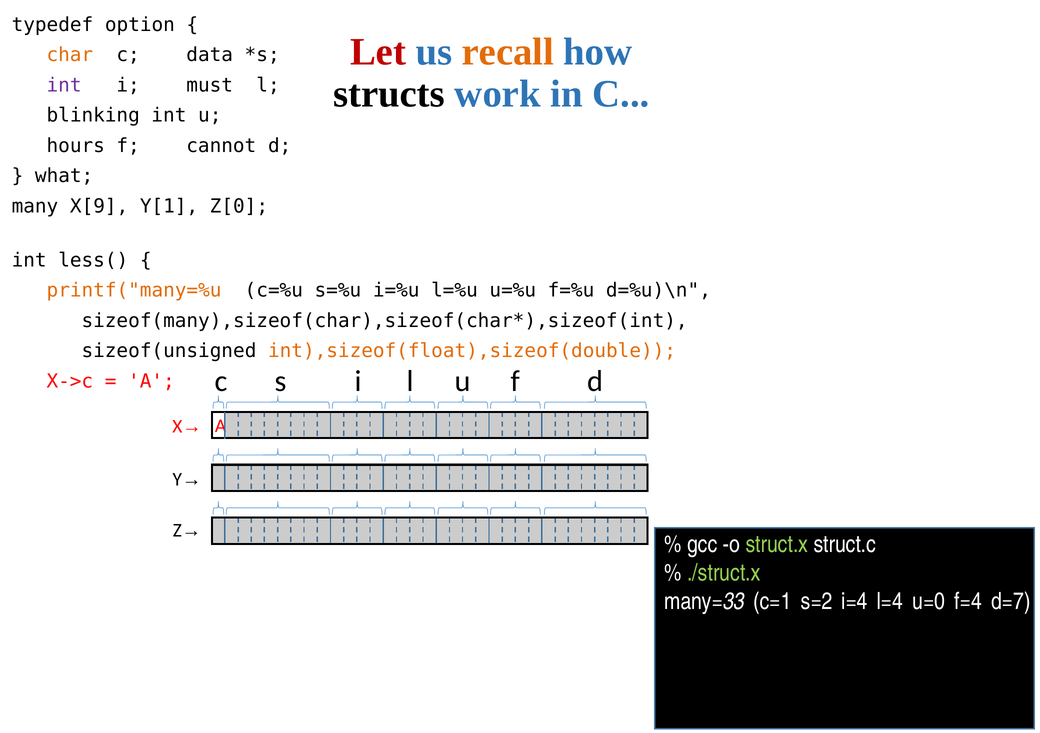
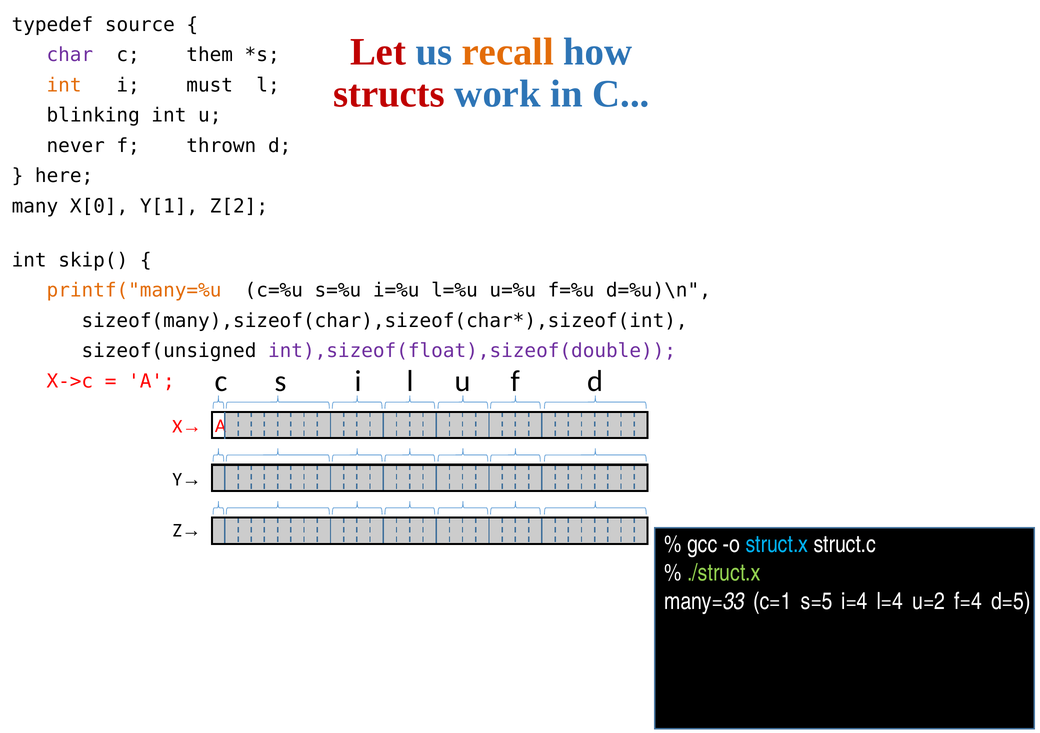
option: option -> source (140, 25)
char colour: orange -> purple (70, 55)
data: data -> them (210, 55)
structs colour: black -> red (389, 94)
int colour: purple -> orange (64, 85)
hours: hours -> never (76, 146)
cannot: cannot -> thrown (221, 146)
what: what -> here (64, 176)
X[9: X[9 -> X[0 (99, 206)
Z[0: Z[0 -> Z[2 (239, 206)
less(: less( -> skip( (93, 260)
int),sizeof(float),sizeof(double colour: orange -> purple (472, 351)
struct.x colour: light green -> light blue (777, 545)
s=2: s=2 -> s=5 (817, 601)
u=0: u=0 -> u=2 (929, 601)
d=7: d=7 -> d=5 (1011, 601)
